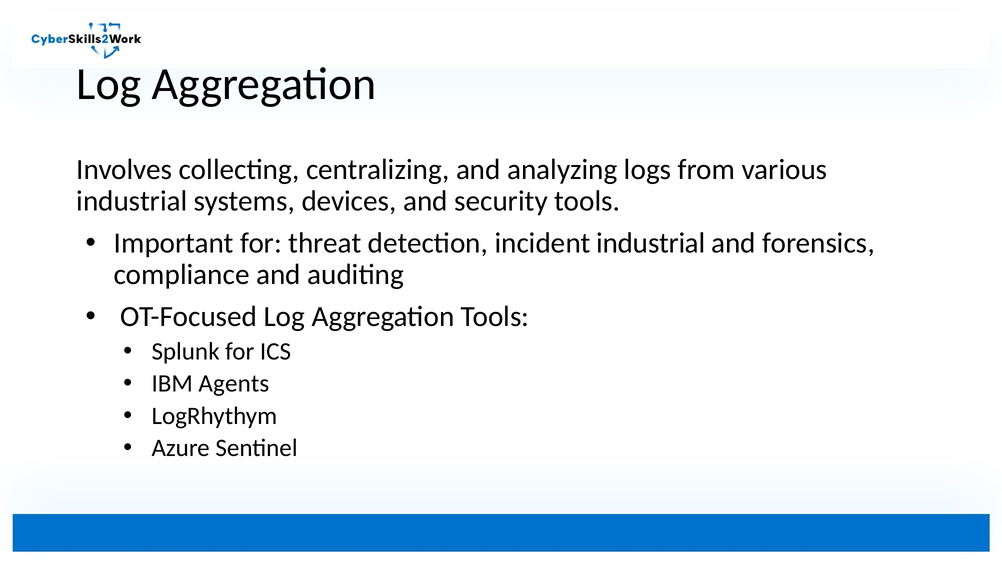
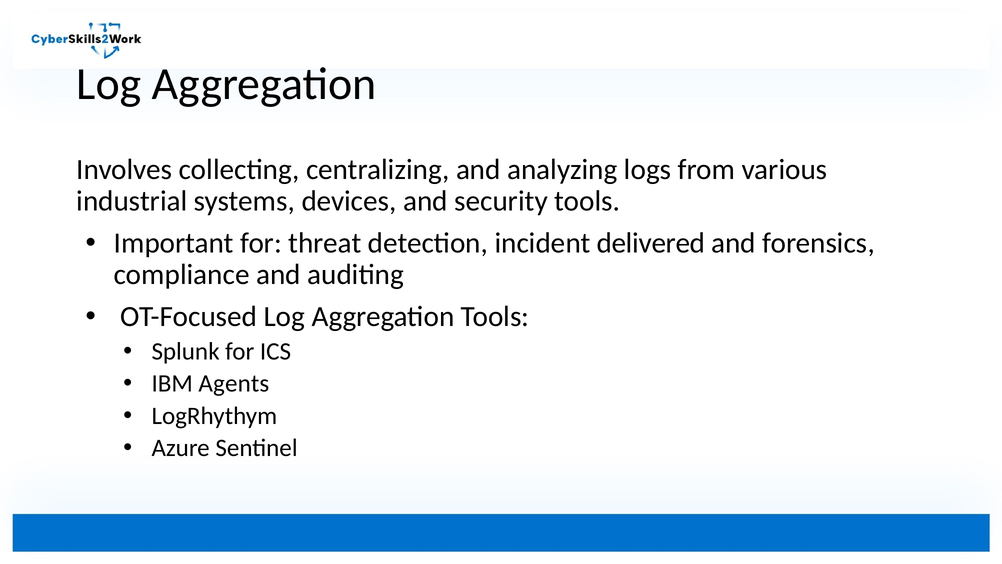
incident industrial: industrial -> delivered (651, 243)
